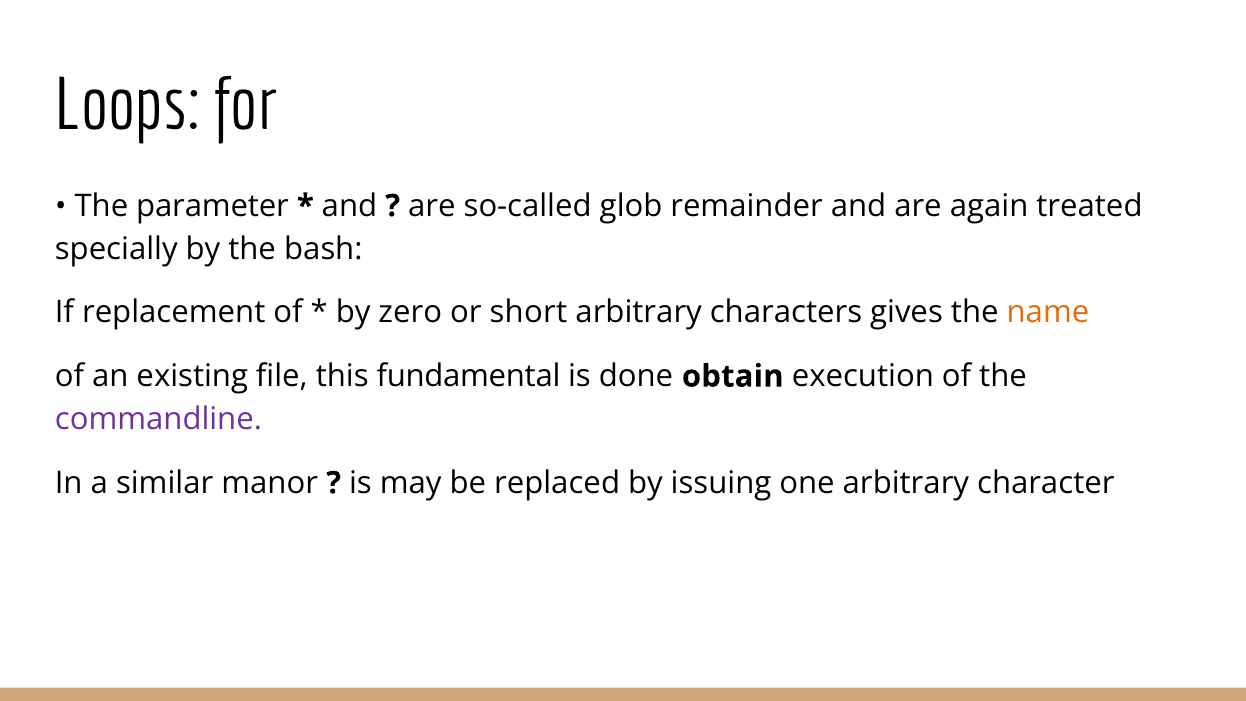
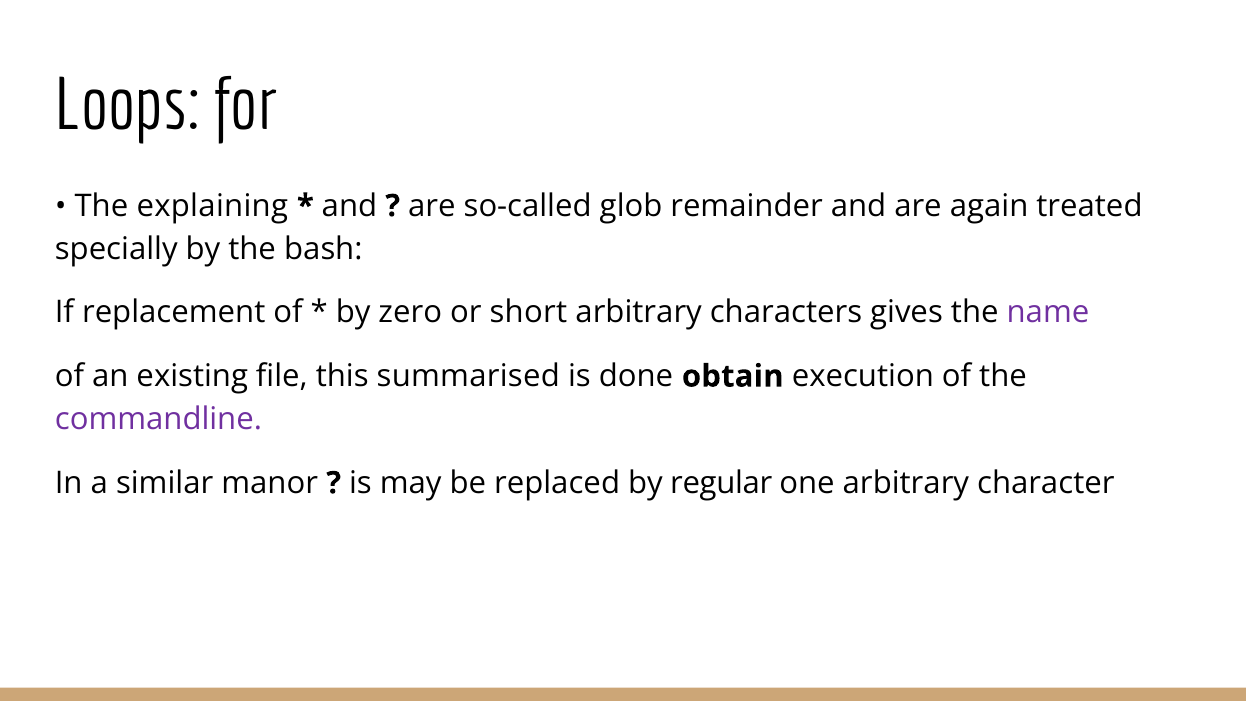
parameter: parameter -> explaining (212, 206)
name colour: orange -> purple (1048, 313)
fundamental: fundamental -> summarised (468, 376)
issuing: issuing -> regular (721, 483)
